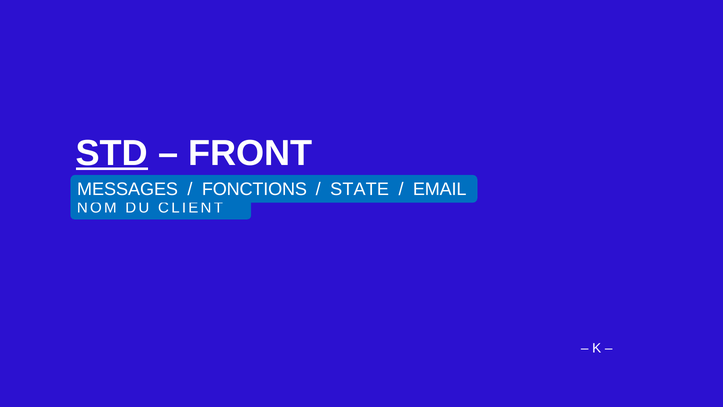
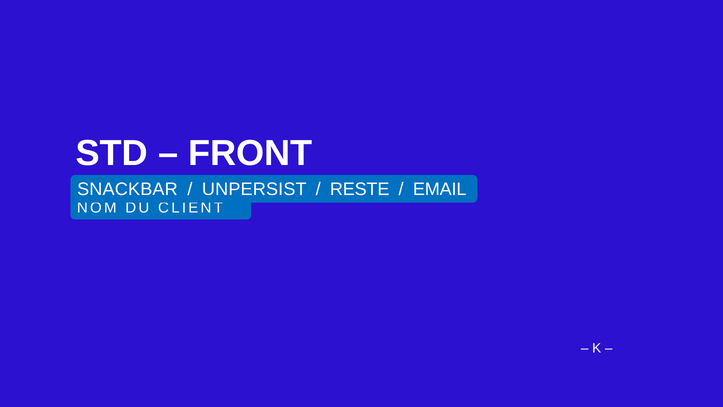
STD underline: present -> none (112, 153)
MESSAGES: MESSAGES -> SNACKBAR (127, 189)
FONCTIONS: FONCTIONS -> UNPERSIST (254, 189)
STATE: STATE -> RESTE (360, 189)
